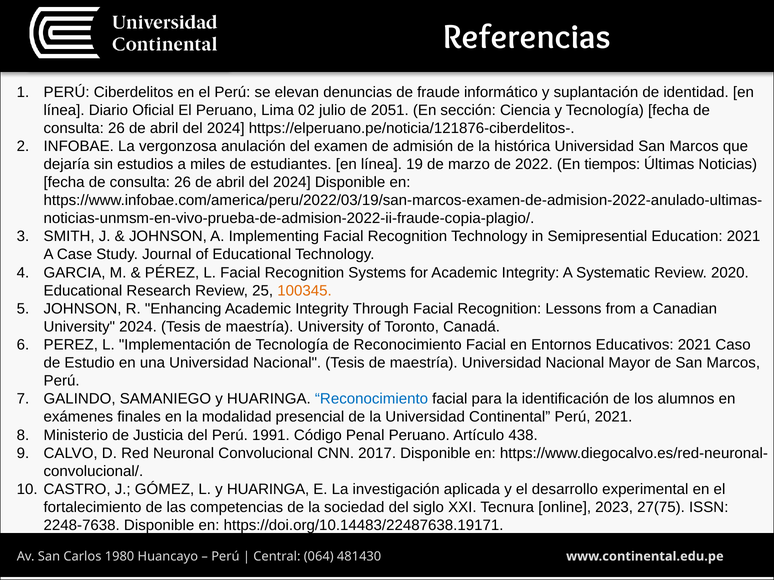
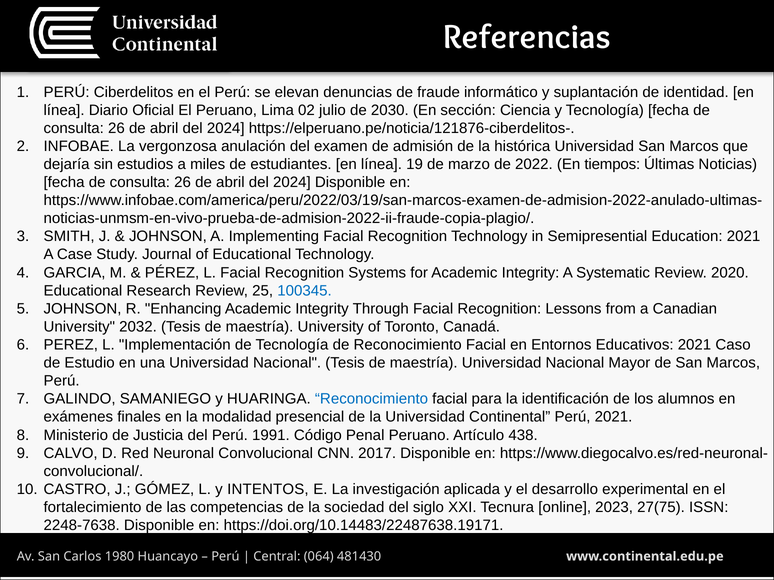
2051: 2051 -> 2030 (390, 110)
100345 colour: orange -> blue (304, 291)
University 2024: 2024 -> 2032 (138, 327)
L y HUARINGA: HUARINGA -> INTENTOS (268, 490)
